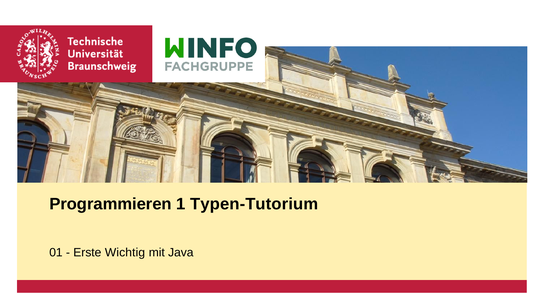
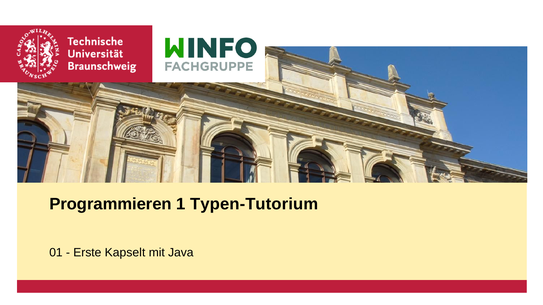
Wichtig: Wichtig -> Kapselt (125, 253)
